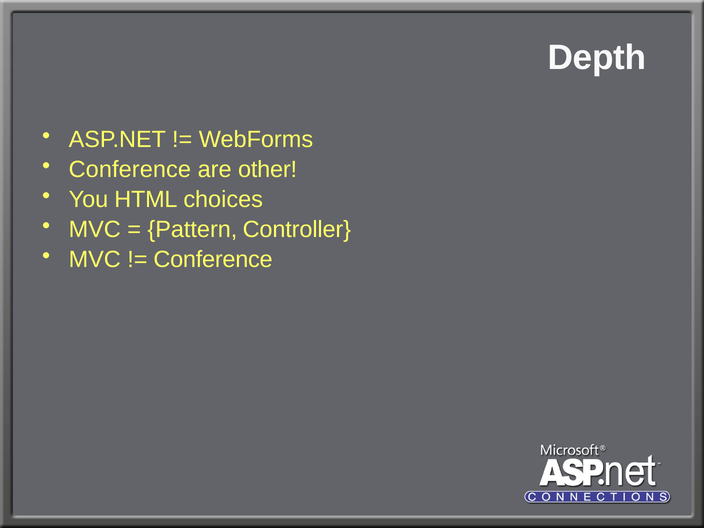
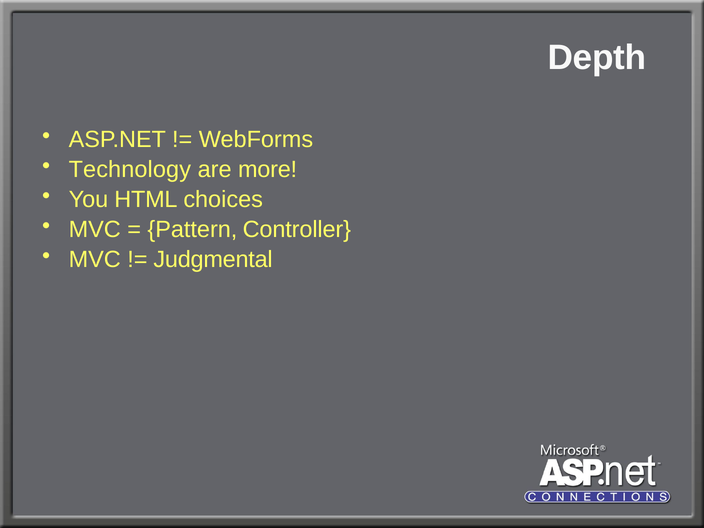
Conference: Conference -> Technology (130, 169)
other: other -> more (268, 169)
Conference: Conference -> Judgmental (213, 259)
